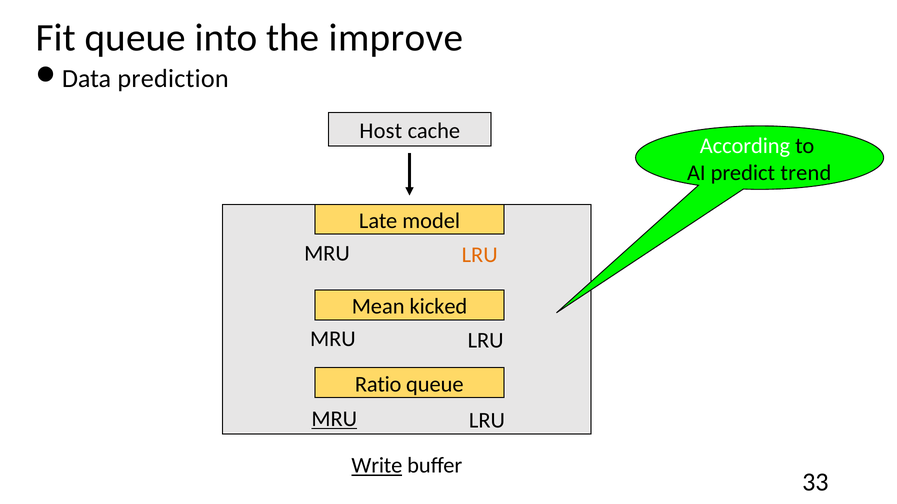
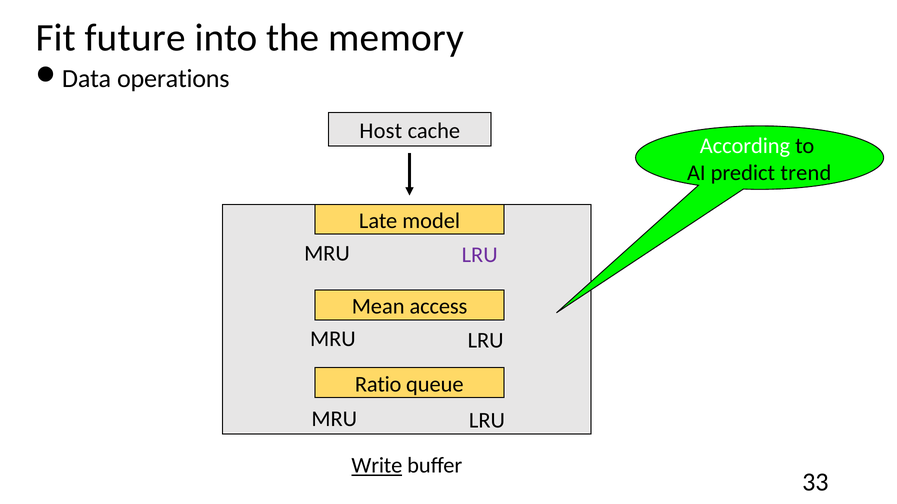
Fit queue: queue -> future (135, 38)
improve: improve -> memory (396, 38)
prediction: prediction -> operations (173, 79)
LRU colour: orange -> purple (480, 255)
kicked: kicked -> access (438, 307)
MRU underline: present -> none (334, 419)
